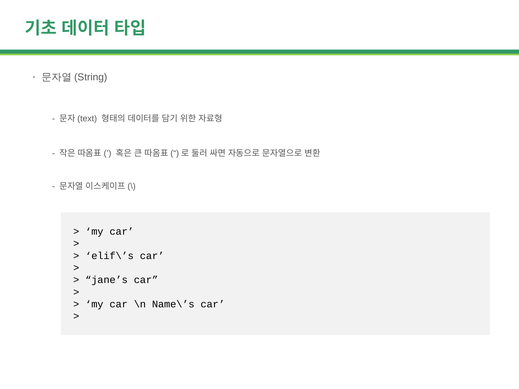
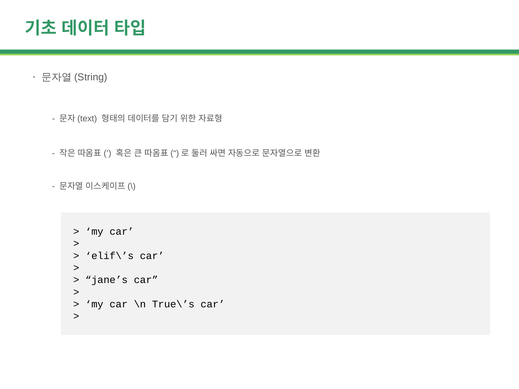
Name\’s: Name\’s -> True\’s (173, 304)
